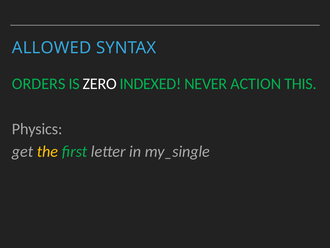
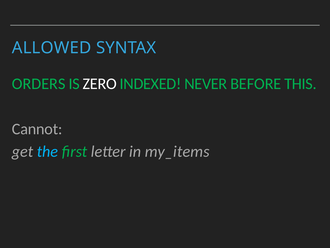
ACTION: ACTION -> BEFORE (256, 84)
Physics: Physics -> Cannot (37, 129)
the colour: yellow -> light blue (47, 151)
my_single: my_single -> my_items (177, 151)
